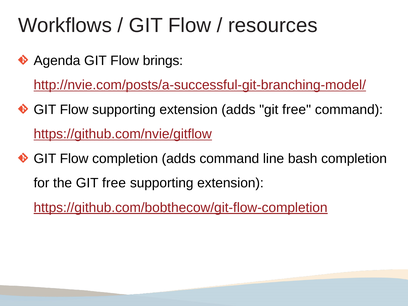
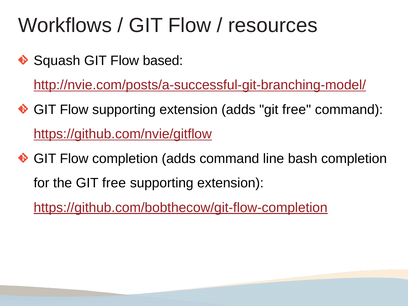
Agenda: Agenda -> Squash (57, 61)
brings: brings -> based (163, 61)
